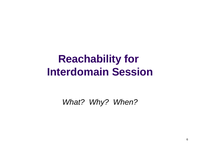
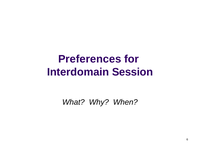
Reachability: Reachability -> Preferences (90, 59)
